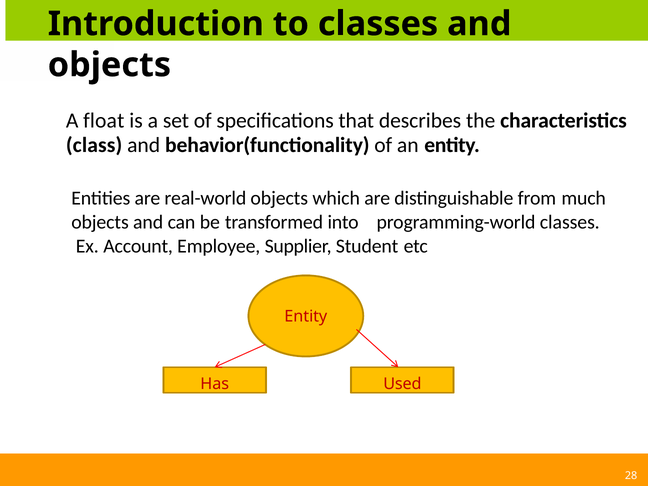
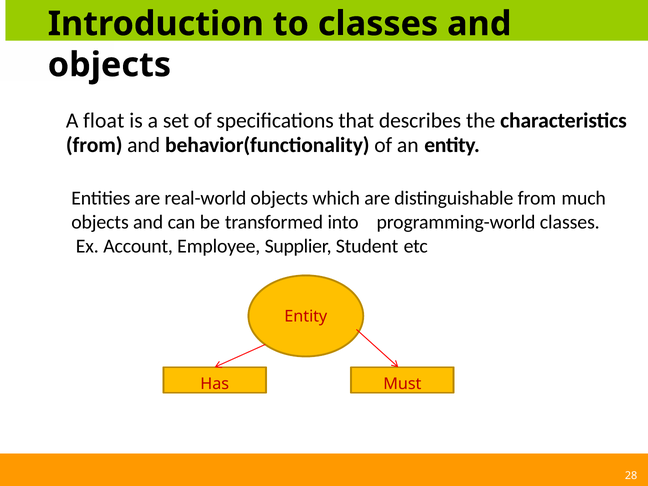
class: class -> from (94, 145)
Used: Used -> Must (402, 384)
